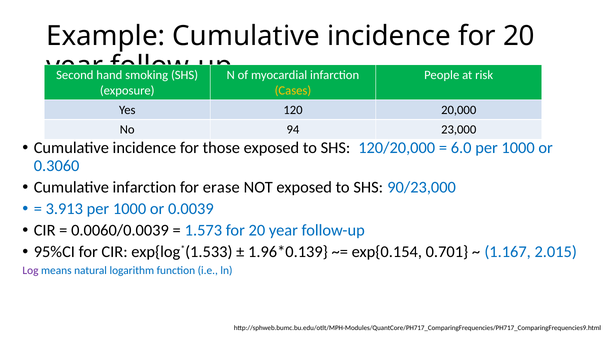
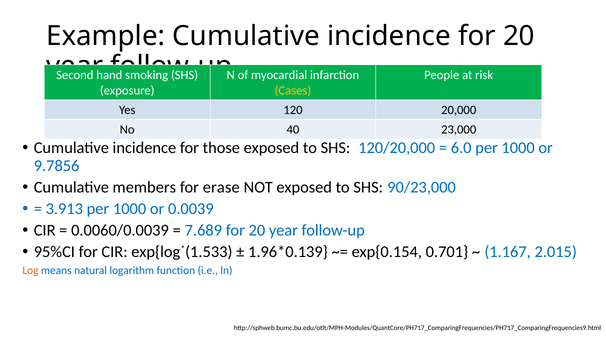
94: 94 -> 40 (293, 130)
0.3060: 0.3060 -> 9.7856 (57, 166)
Cumulative infarction: infarction -> members (144, 187)
1.573: 1.573 -> 7.689 (203, 230)
Log colour: purple -> orange (30, 271)
